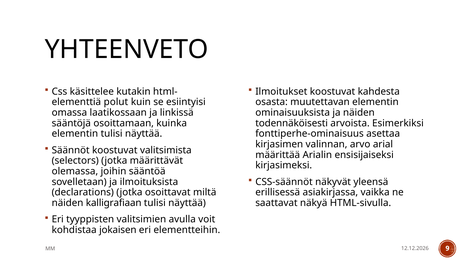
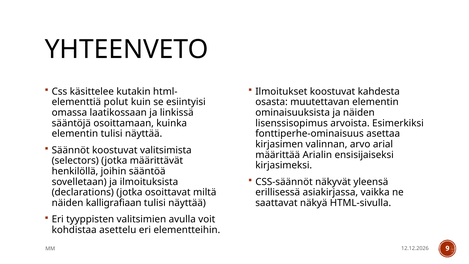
todennäköisesti: todennäköisesti -> lisenssisopimus (292, 123)
olemassa: olemassa -> henkilöllä (75, 171)
jokaisen: jokaisen -> asettelu (118, 230)
